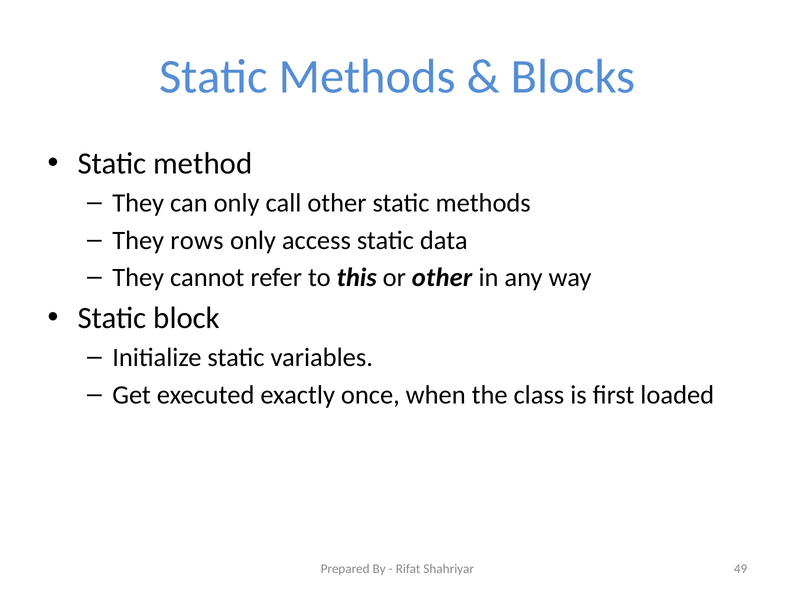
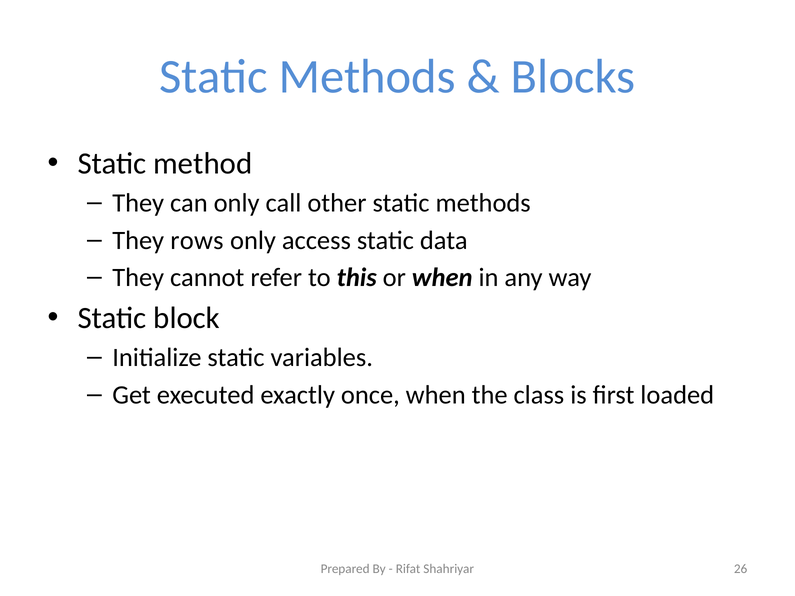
or other: other -> when (442, 277)
49: 49 -> 26 (741, 569)
